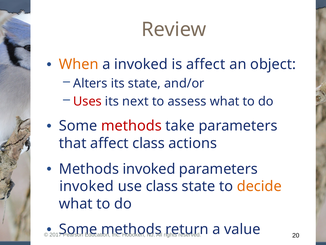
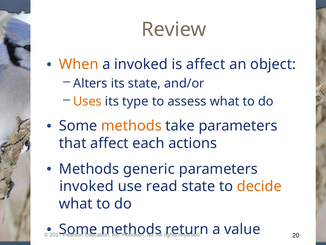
Uses colour: red -> orange (87, 101)
next: next -> type (135, 101)
methods colour: red -> orange (131, 126)
affect class: class -> each (149, 143)
Methods invoked: invoked -> generic (149, 169)
use class: class -> read (162, 186)
